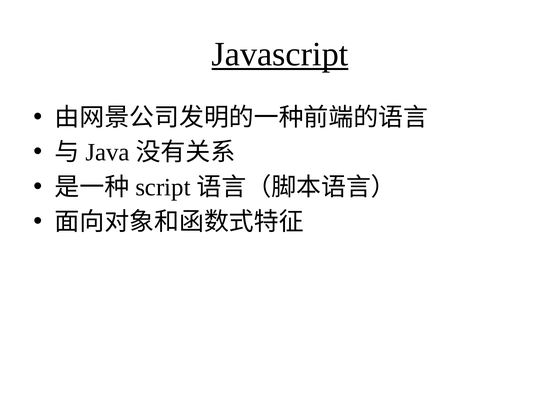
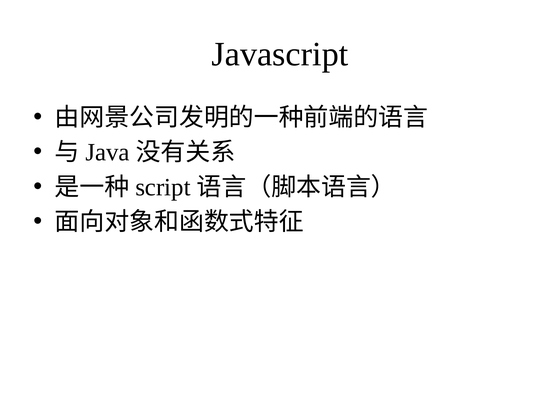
Javascript underline: present -> none (280, 54)
